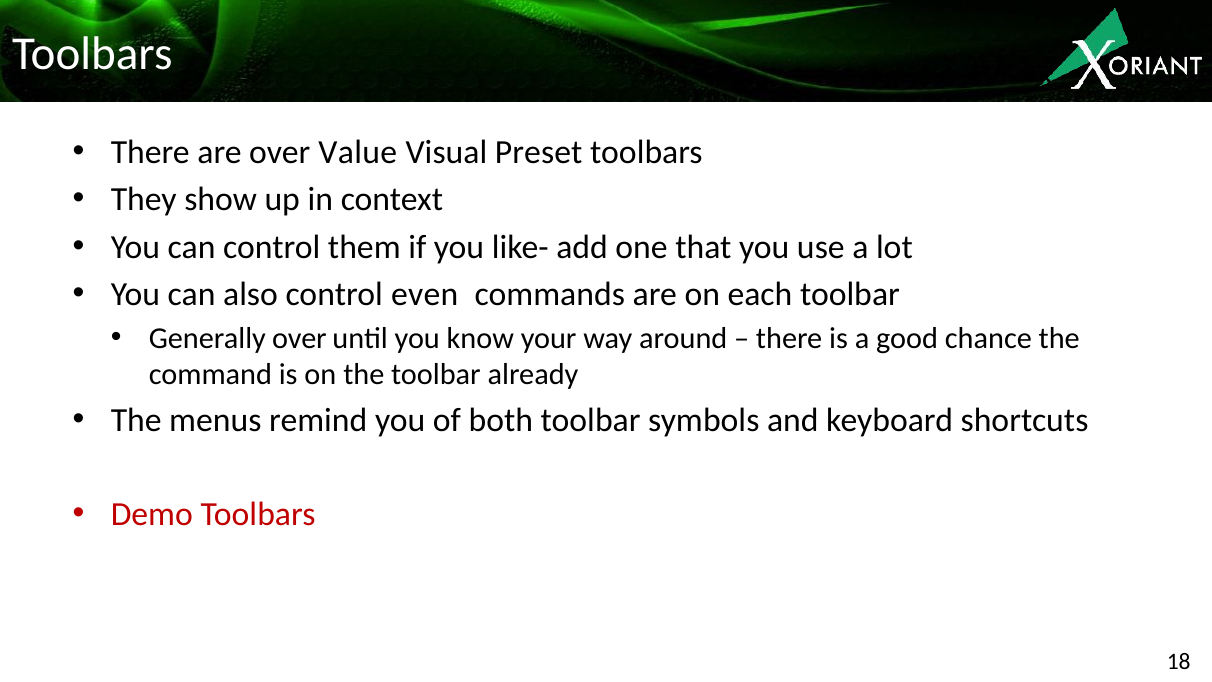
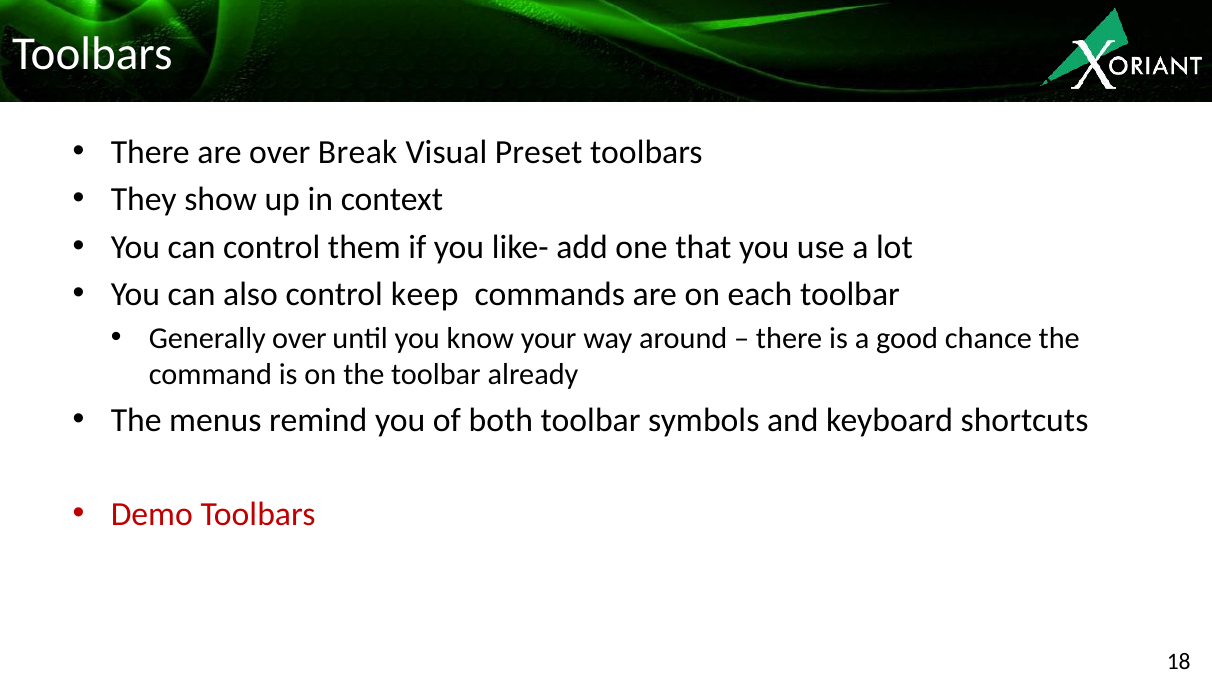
Value: Value -> Break (358, 153)
even: even -> keep (425, 294)
